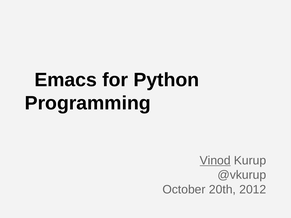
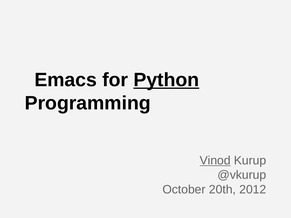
Python underline: none -> present (166, 80)
